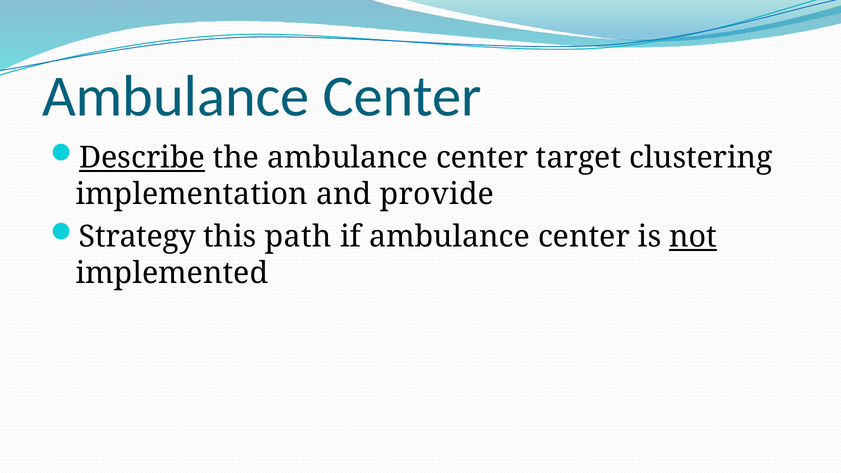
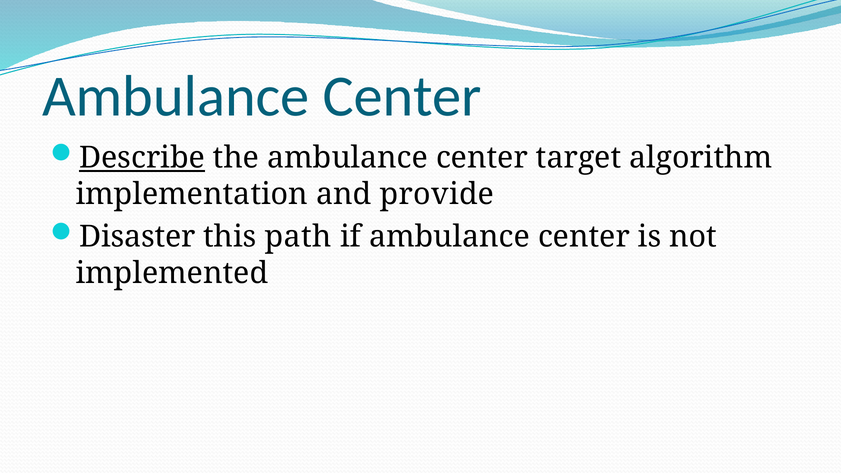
clustering: clustering -> algorithm (701, 158)
Strategy: Strategy -> Disaster (137, 237)
not underline: present -> none (693, 237)
